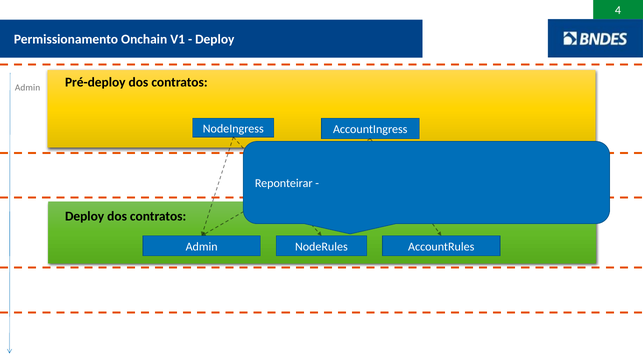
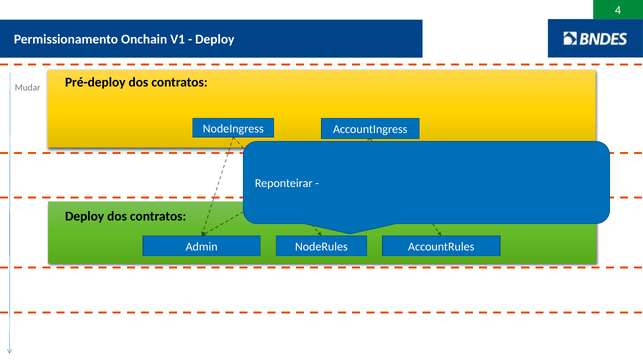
Admin: Admin -> Mudar (28, 88)
